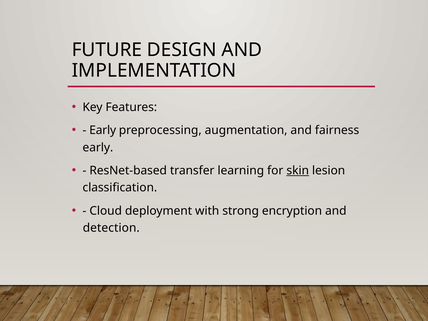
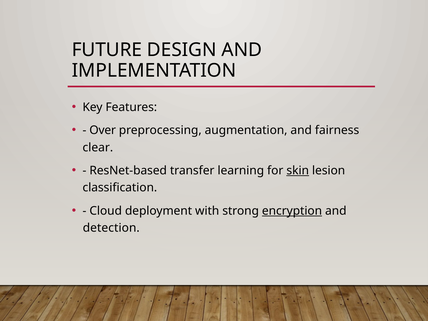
Early: Early -> Over (103, 130)
early: early -> clear (98, 147)
encryption underline: none -> present (292, 211)
